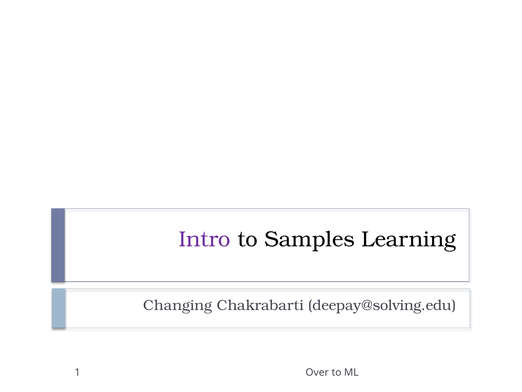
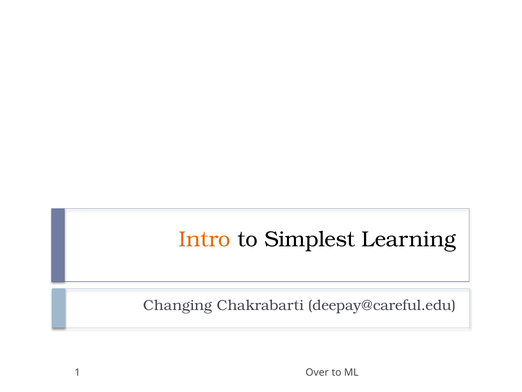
Intro colour: purple -> orange (205, 239)
Samples: Samples -> Simplest (310, 239)
deepay@solving.edu: deepay@solving.edu -> deepay@careful.edu (382, 305)
